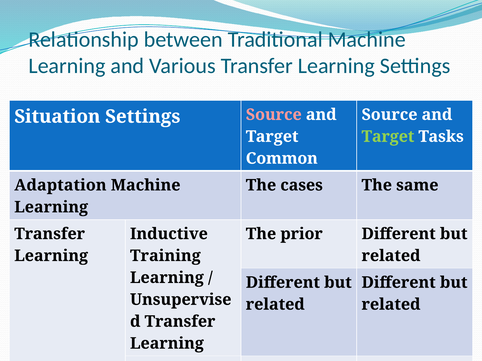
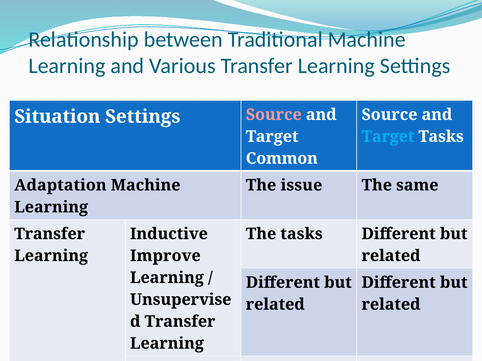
Target colour: light green -> light blue (388, 137)
cases: cases -> issue (301, 185)
The prior: prior -> tasks (301, 234)
Training: Training -> Improve (165, 256)
